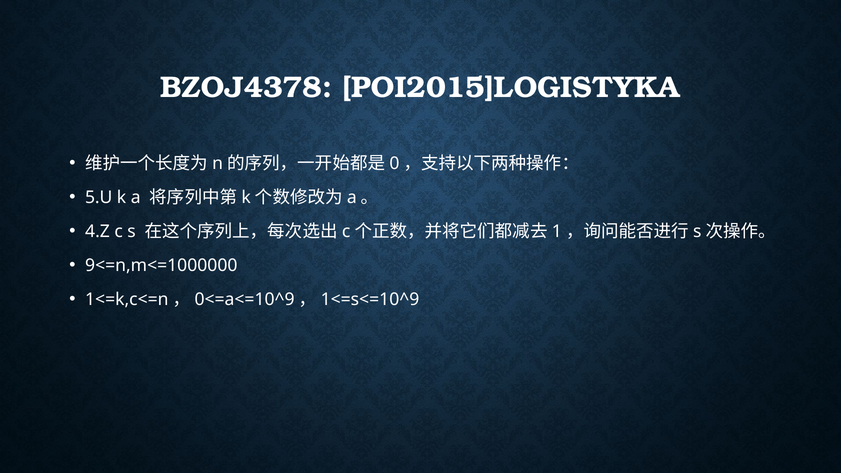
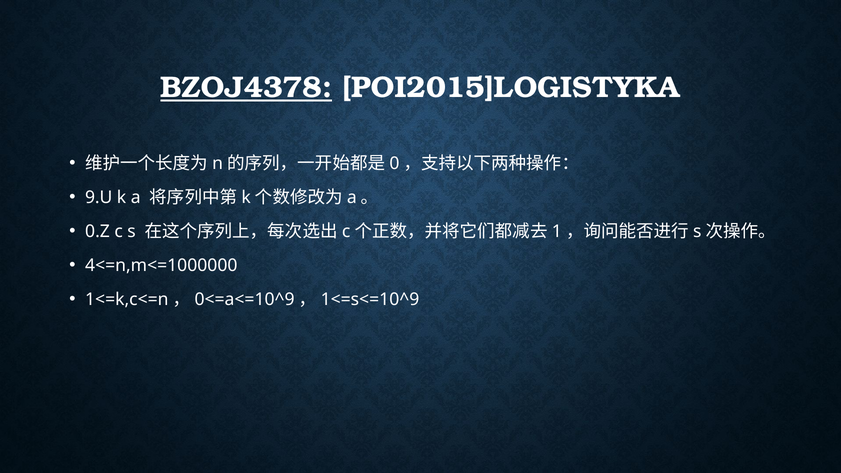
BZOJ4378 underline: none -> present (246, 88)
5.U: 5.U -> 9.U (99, 198)
4.Z: 4.Z -> 0.Z (97, 232)
9<=n,m<=1000000: 9<=n,m<=1000000 -> 4<=n,m<=1000000 (161, 266)
